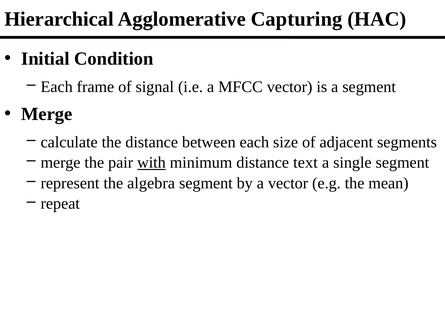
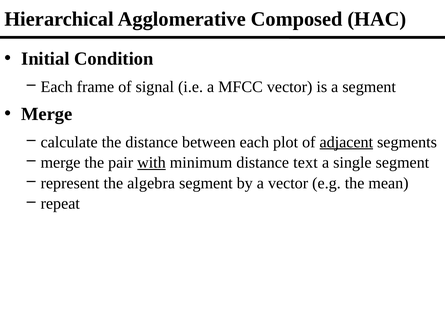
Capturing: Capturing -> Composed (297, 19)
size: size -> plot (286, 142)
adjacent underline: none -> present (346, 142)
